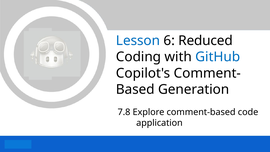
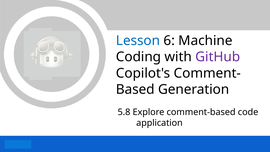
Reduced: Reduced -> Machine (205, 41)
GitHub colour: blue -> purple (218, 57)
7.8: 7.8 -> 5.8 (124, 112)
